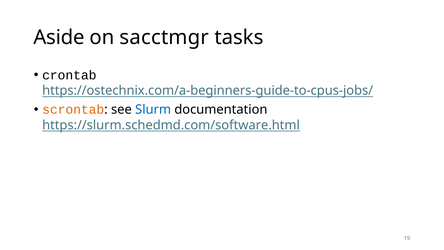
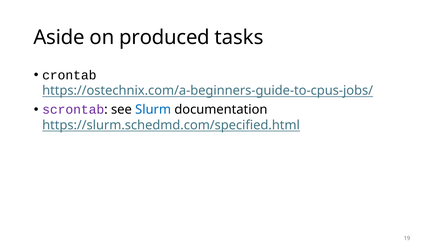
sacctmgr: sacctmgr -> produced (164, 37)
scrontab colour: orange -> purple (73, 110)
https://slurm.schedmd.com/software.html: https://slurm.schedmd.com/software.html -> https://slurm.schedmd.com/specified.html (171, 125)
